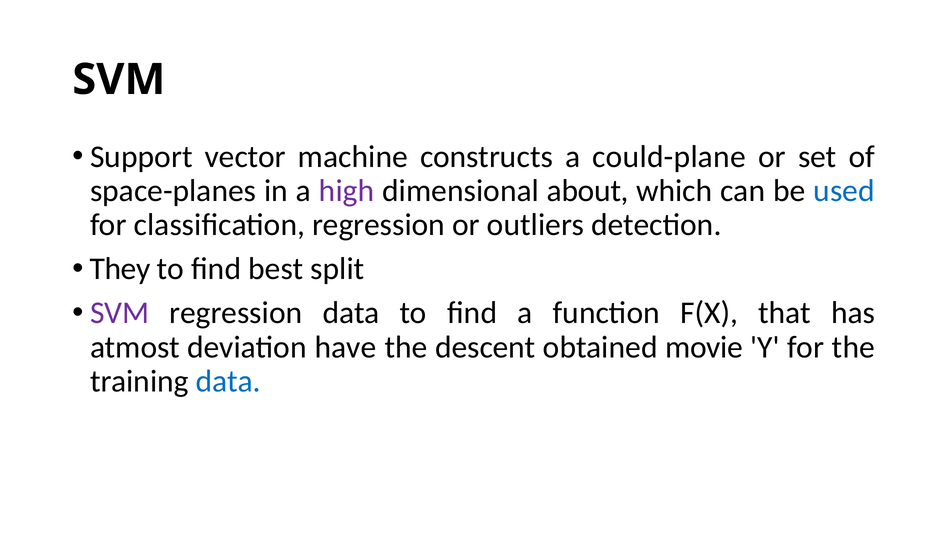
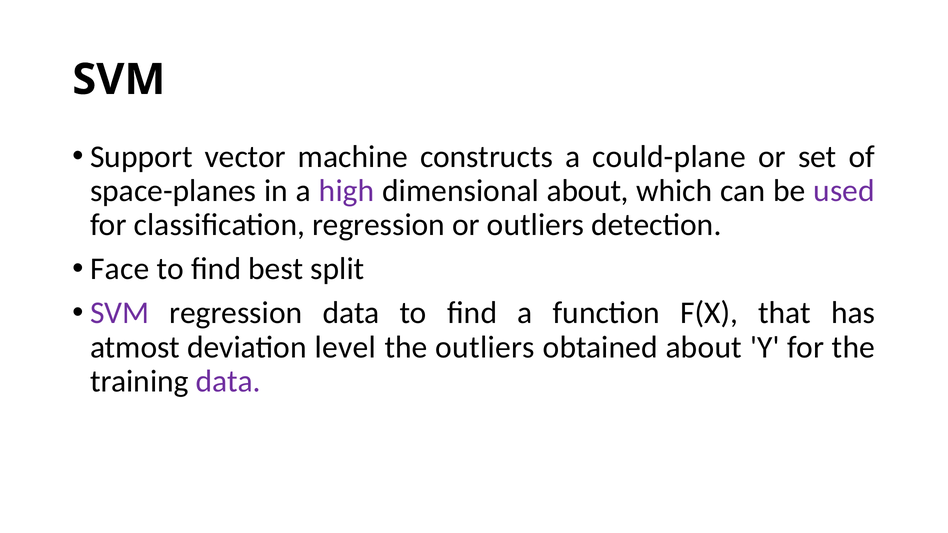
used colour: blue -> purple (844, 191)
They: They -> Face (120, 269)
have: have -> level (345, 347)
the descent: descent -> outliers (485, 347)
obtained movie: movie -> about (704, 347)
data colour: blue -> purple (228, 381)
